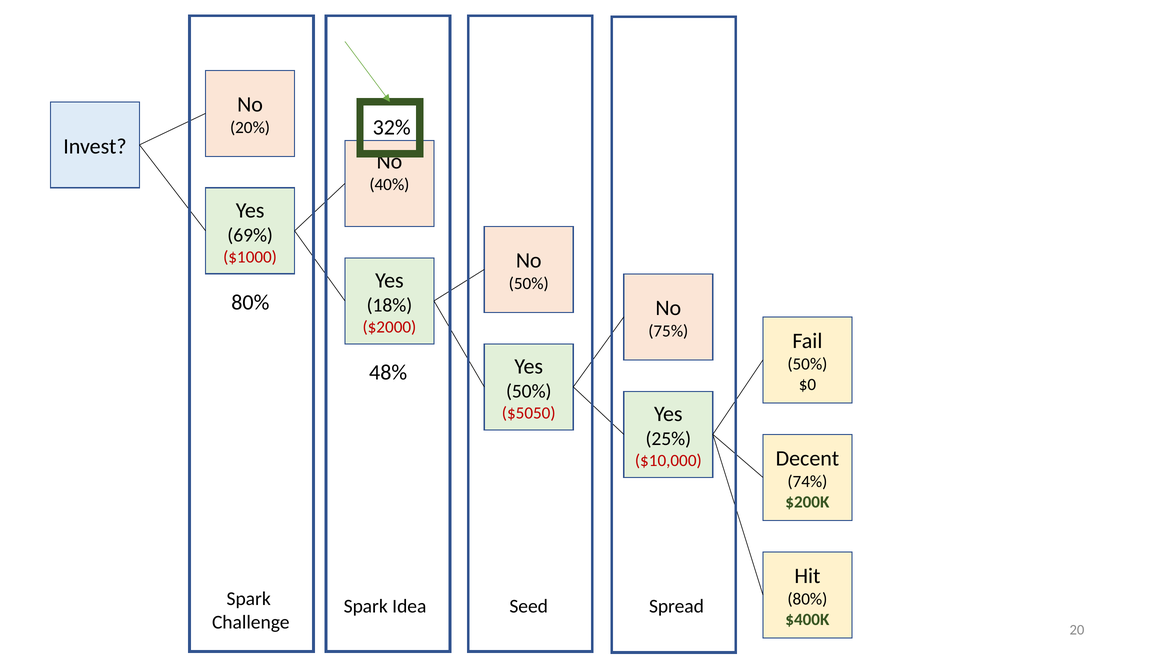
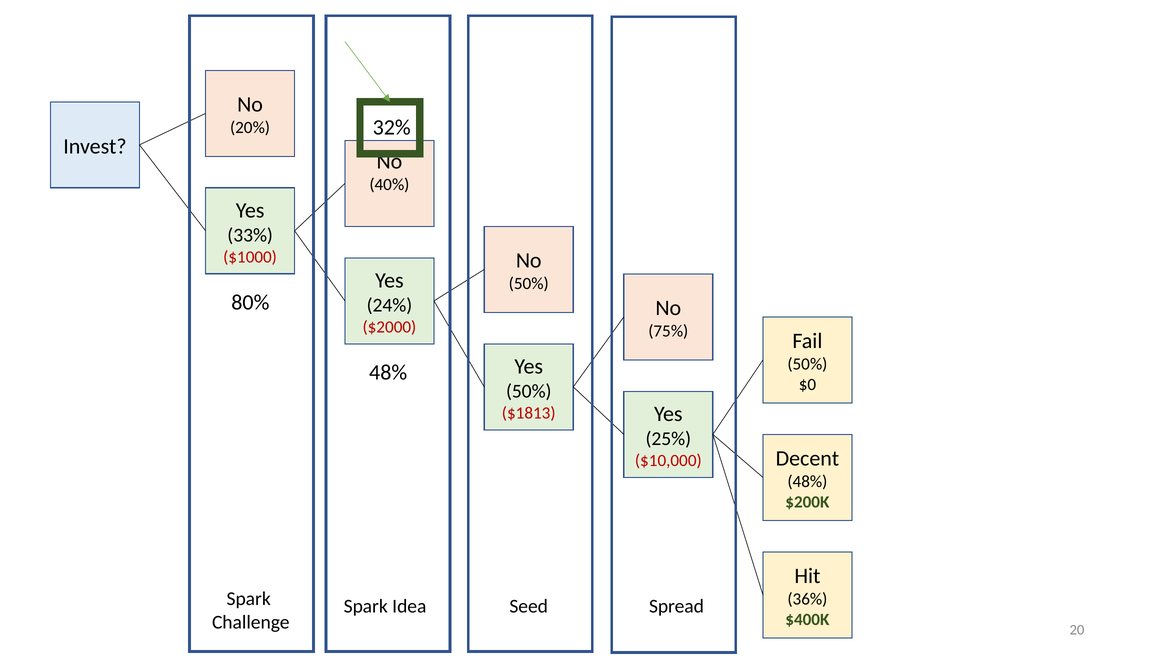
69%: 69% -> 33% (250, 235)
18%: 18% -> 24% (389, 305)
$5050: $5050 -> $1813 (529, 413)
74%: 74% -> 48% (807, 482)
80%: 80% -> 36% (807, 599)
